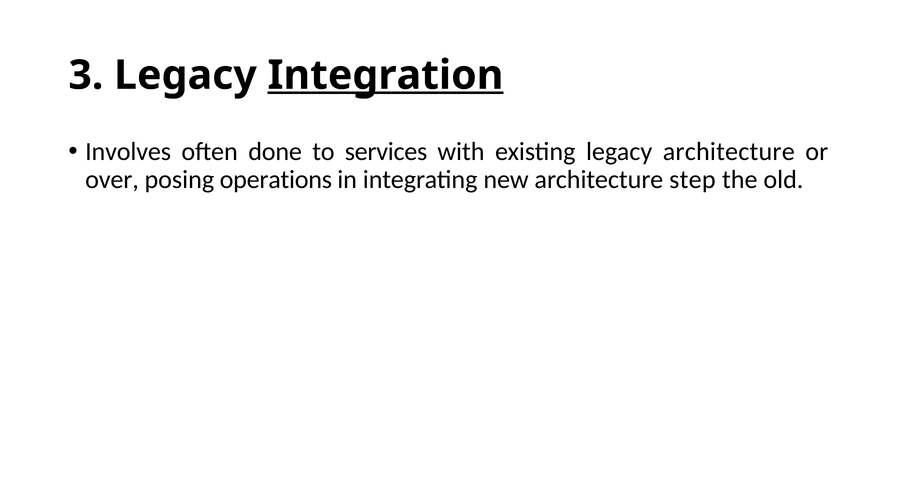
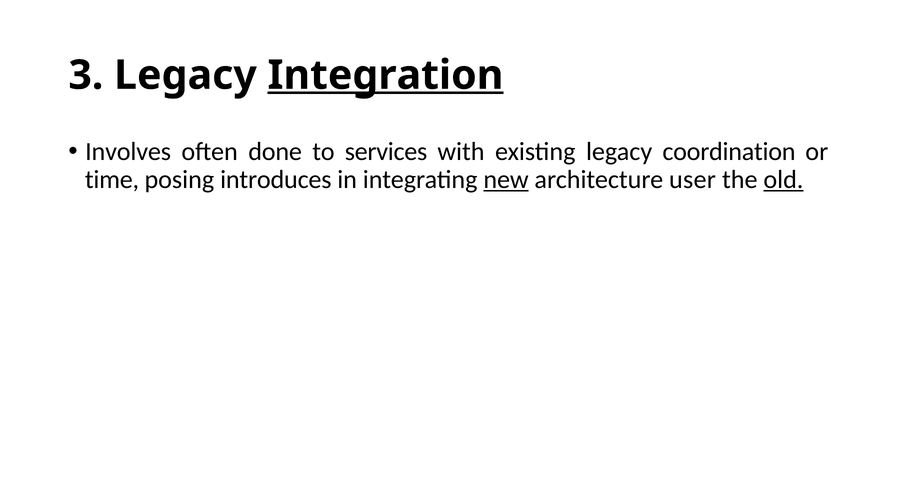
legacy architecture: architecture -> coordination (729, 152)
over: over -> time (112, 180)
operations: operations -> introduces (276, 180)
new underline: none -> present (506, 180)
step: step -> user (692, 180)
old underline: none -> present (783, 180)
